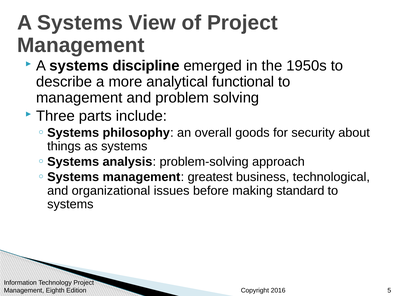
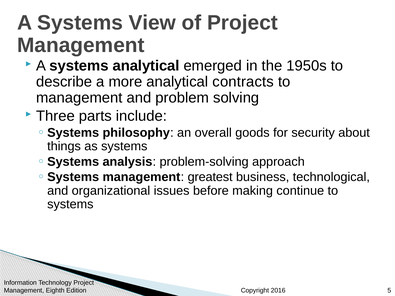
systems discipline: discipline -> analytical (146, 66)
functional: functional -> contracts (243, 82)
standard: standard -> continue (300, 191)
